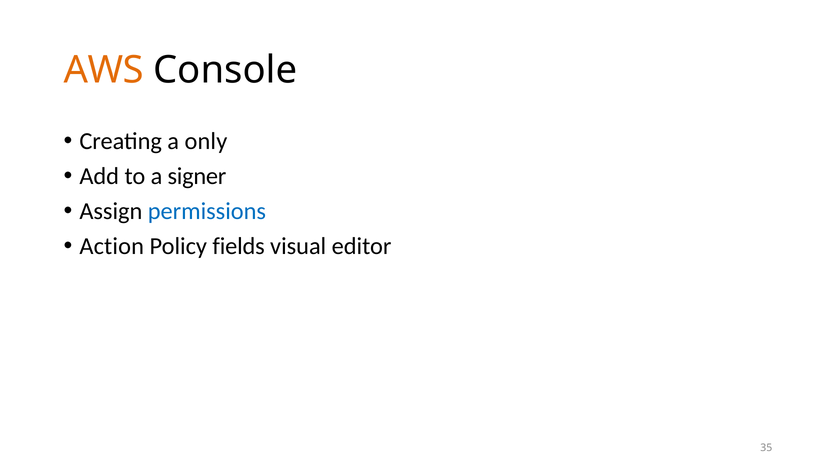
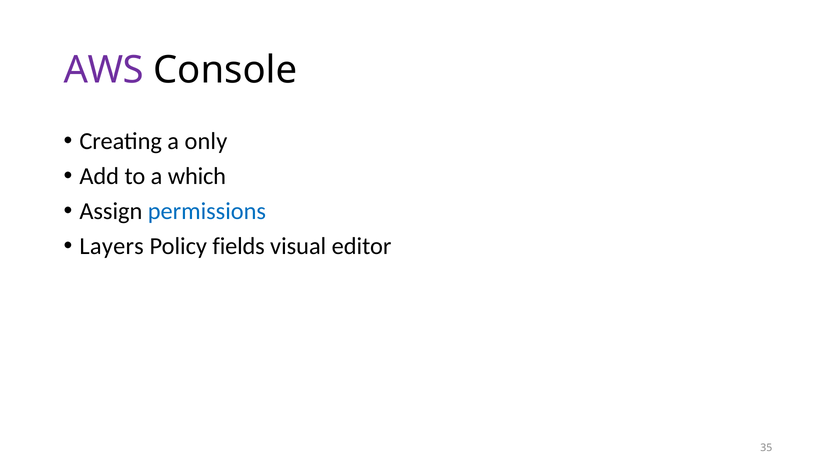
AWS colour: orange -> purple (104, 70)
signer: signer -> which (197, 176)
Action: Action -> Layers (112, 247)
